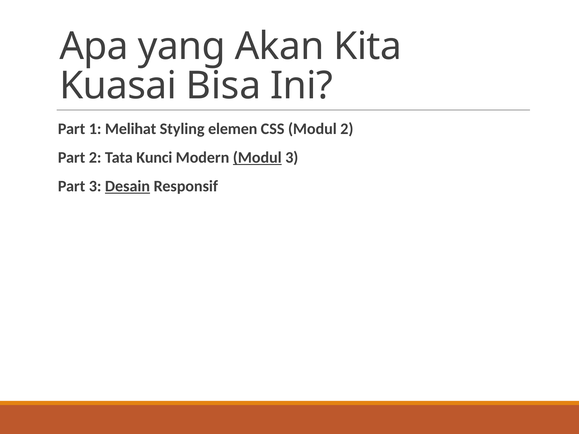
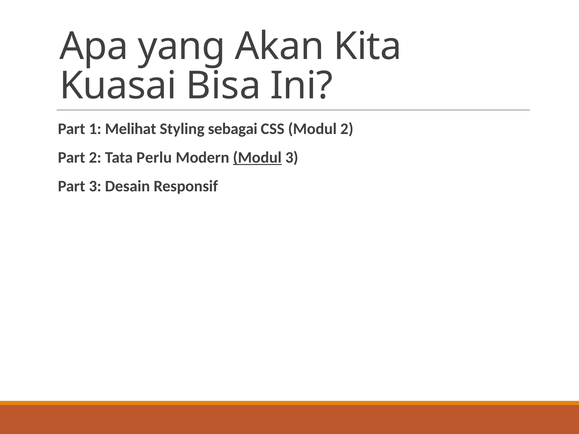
elemen: elemen -> sebagai (233, 129)
Kunci: Kunci -> Perlu (154, 158)
Desain underline: present -> none (127, 186)
